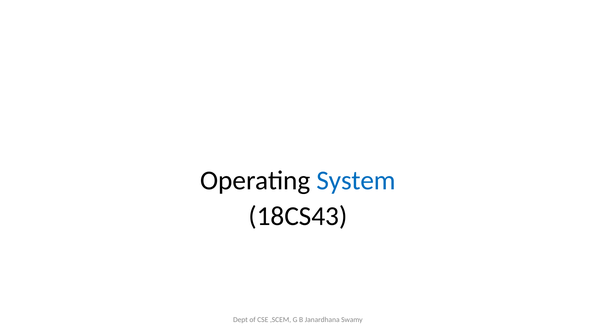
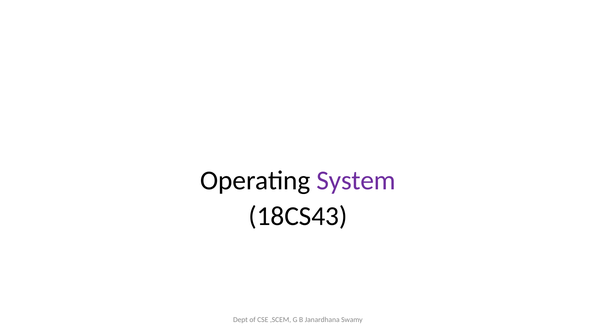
System colour: blue -> purple (356, 181)
